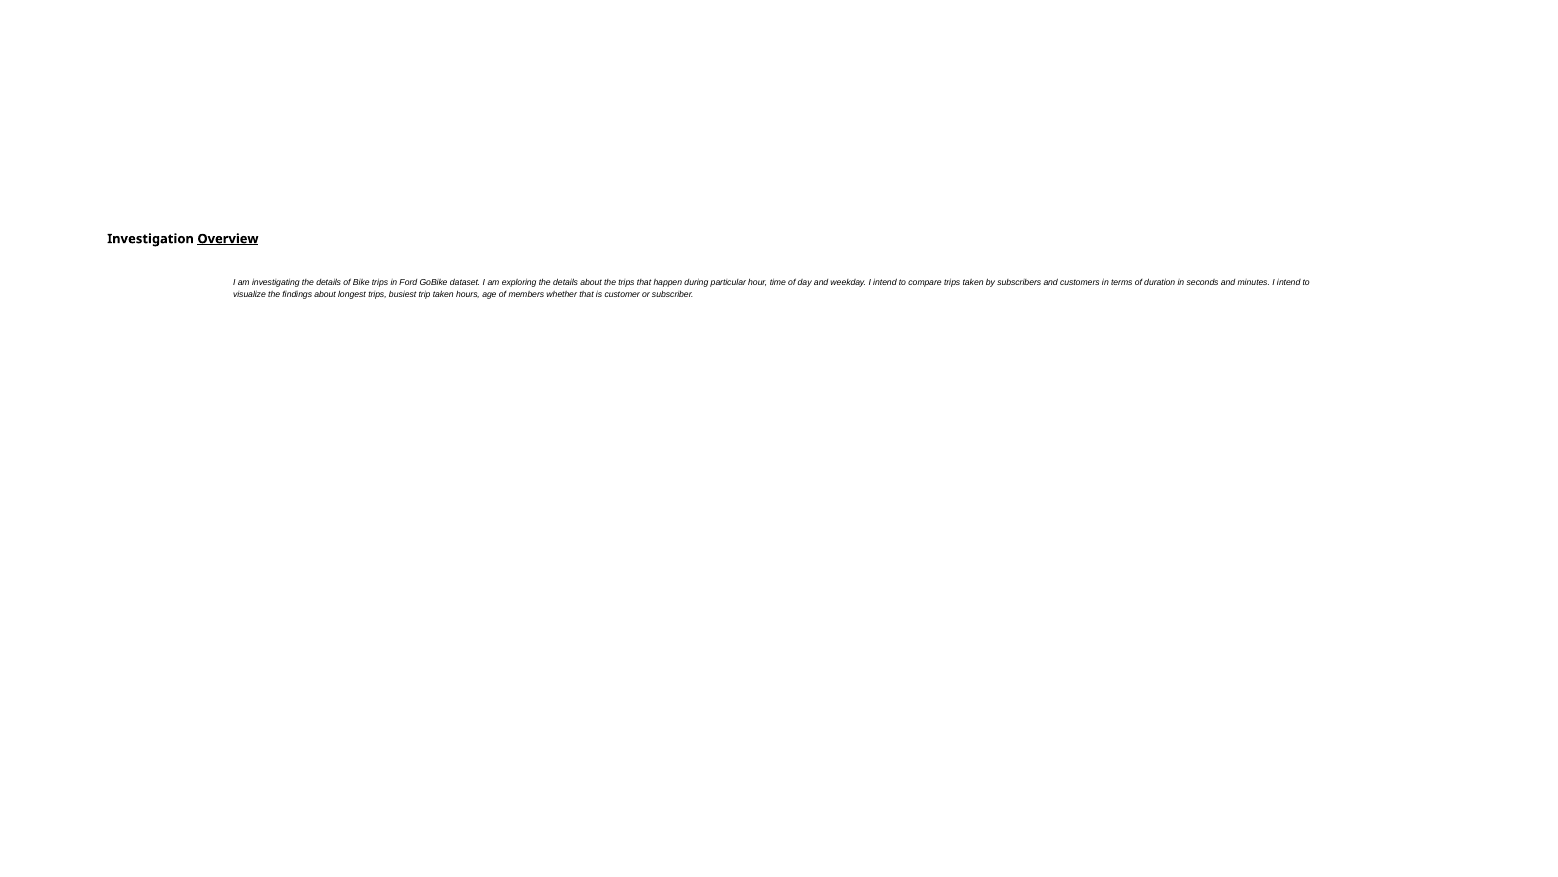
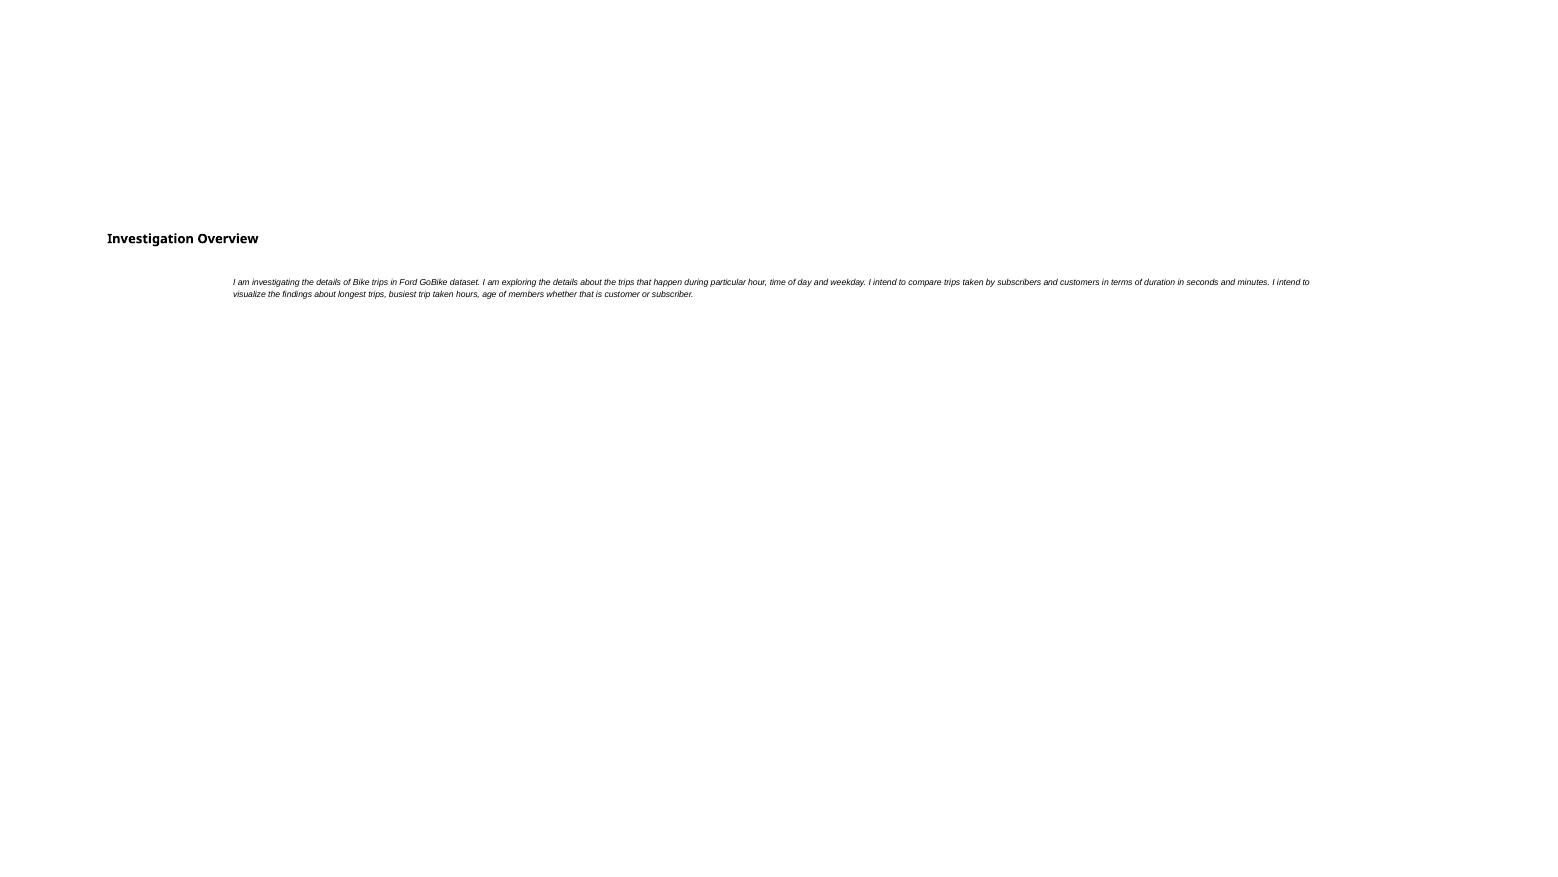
Overview underline: present -> none (228, 239)
